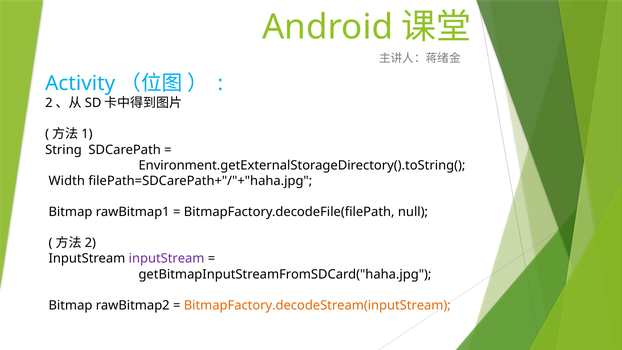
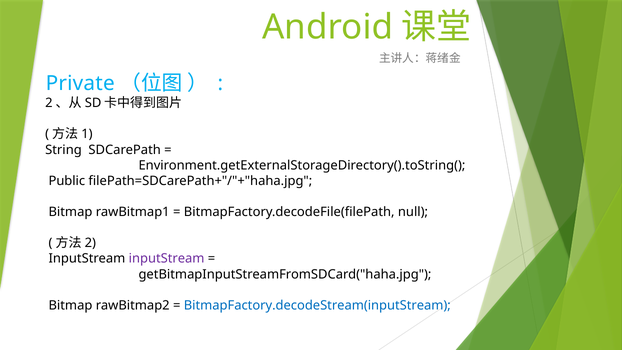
Activity: Activity -> Private (80, 83)
Width: Width -> Public (67, 181)
BitmapFactory.decodeStream(inputStream colour: orange -> blue (317, 305)
